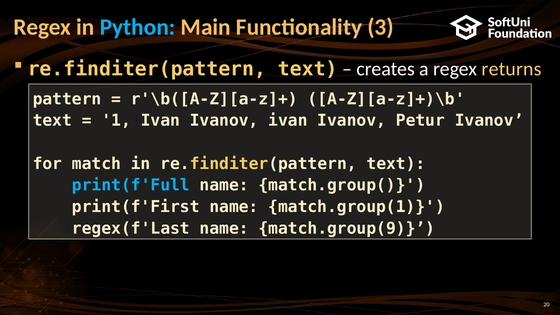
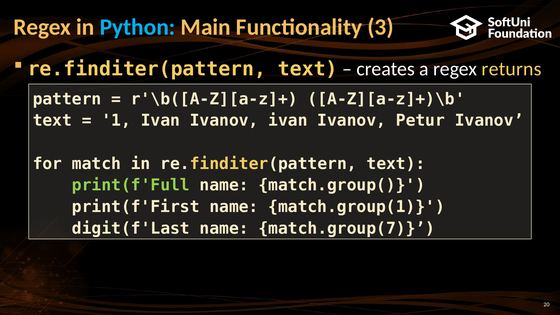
print(f'Full colour: light blue -> light green (131, 185)
regex(f'Last: regex(f'Last -> digit(f'Last (131, 228)
match.group(9: match.group(9 -> match.group(7 (347, 228)
